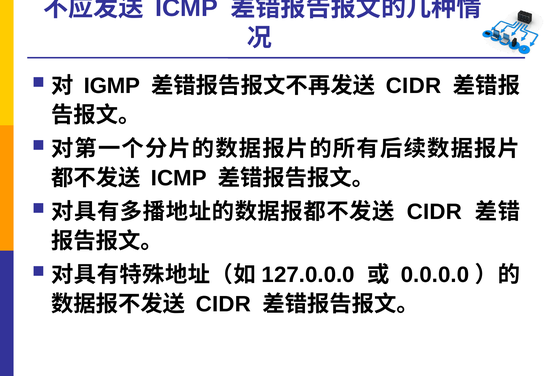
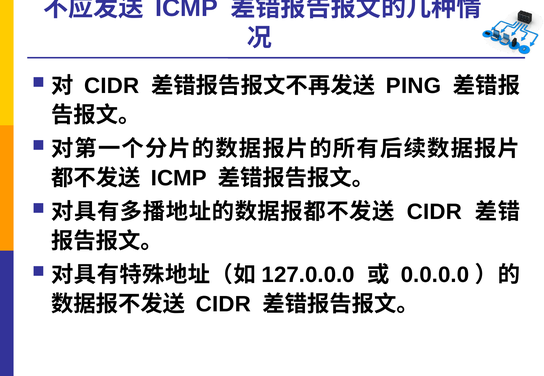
IGMP: IGMP -> CIDR (112, 86)
CIDR: CIDR -> PING (414, 86)
